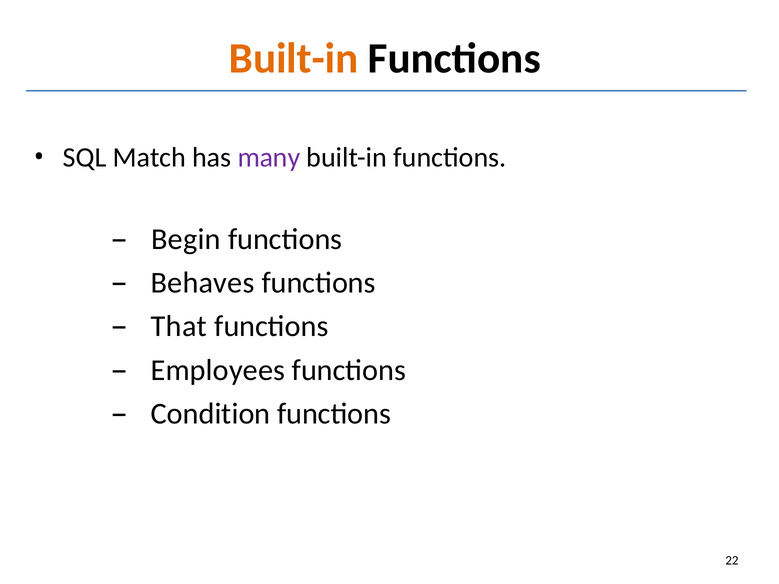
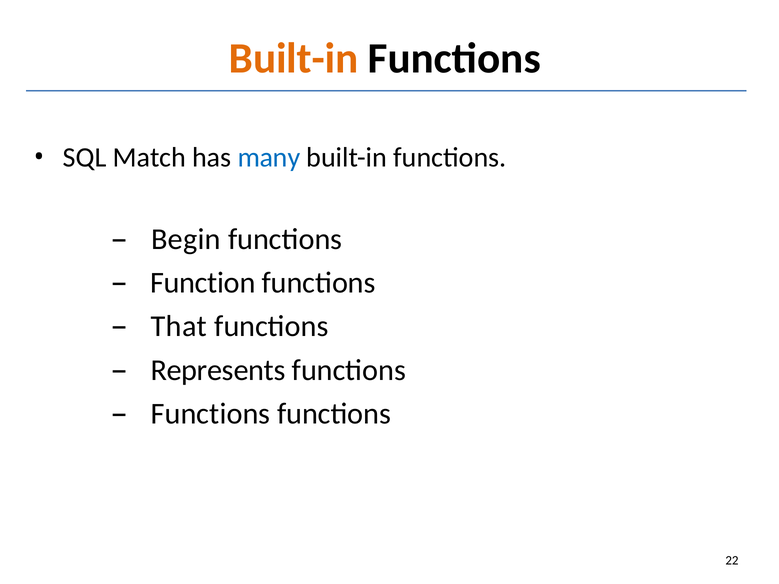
many colour: purple -> blue (269, 157)
Behaves: Behaves -> Function (203, 283)
Employees: Employees -> Represents (218, 370)
Condition: Condition -> Functions (210, 414)
